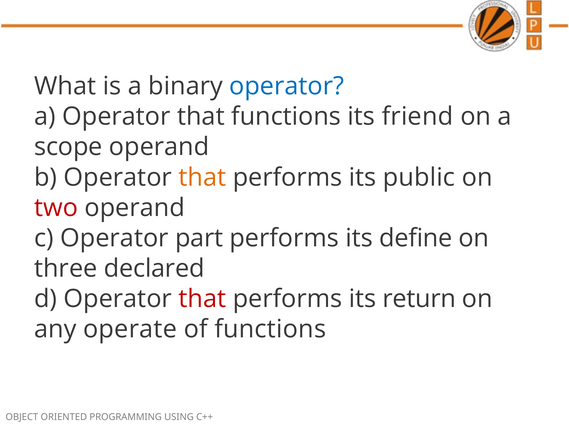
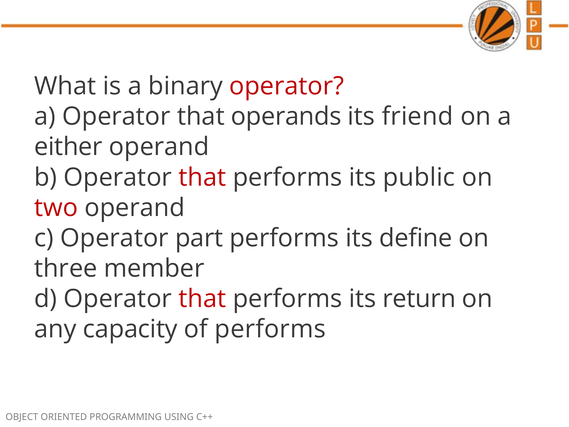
operator colour: blue -> red (287, 86)
that functions: functions -> operands (286, 117)
scope: scope -> either (68, 147)
that colour: orange -> red (202, 177)
declared: declared -> member (154, 268)
operate: operate -> capacity (130, 329)
of functions: functions -> performs (270, 329)
